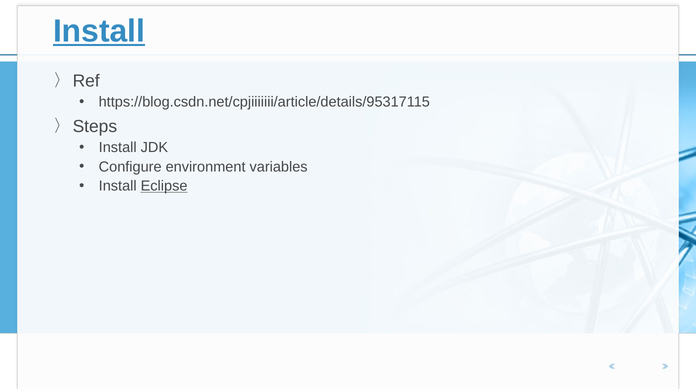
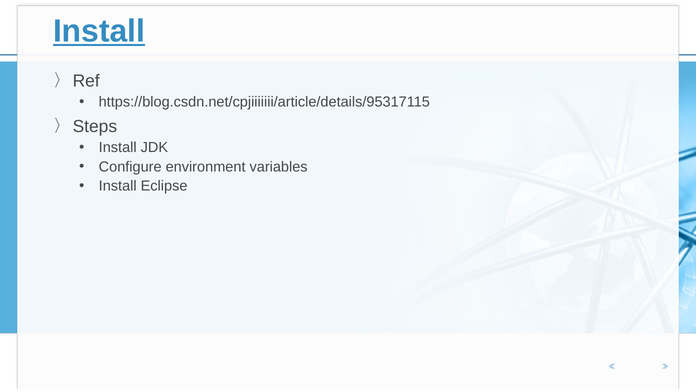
Eclipse underline: present -> none (164, 186)
